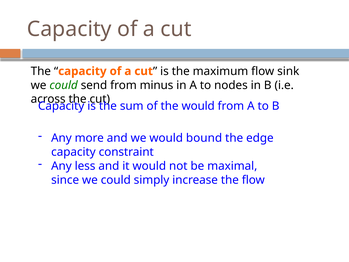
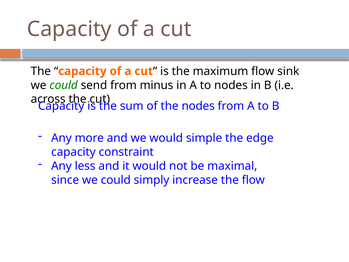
the would: would -> nodes (198, 106)
bound: bound -> simple (204, 138)
